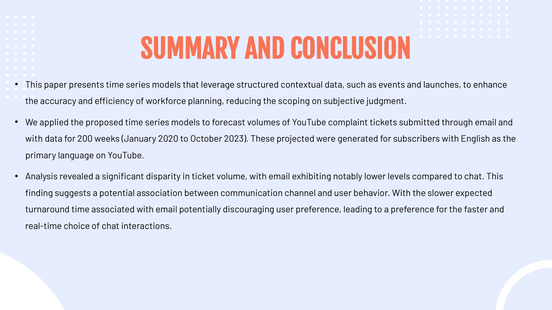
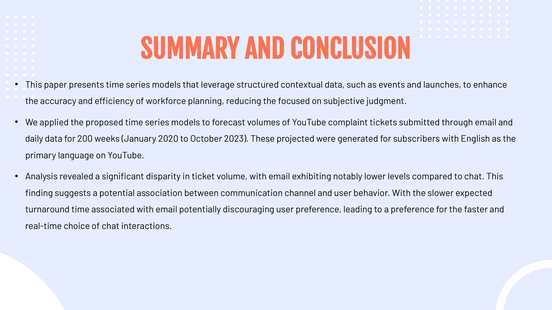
scoping: scoping -> focused (294, 101)
with: with -> daily (34, 139)
